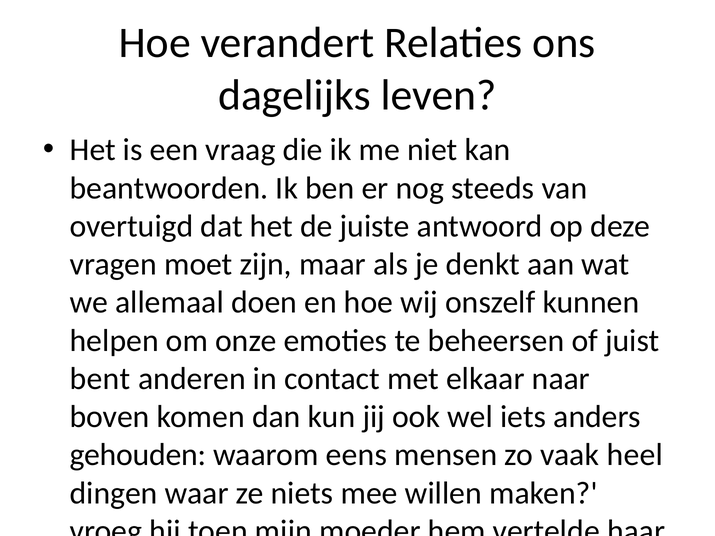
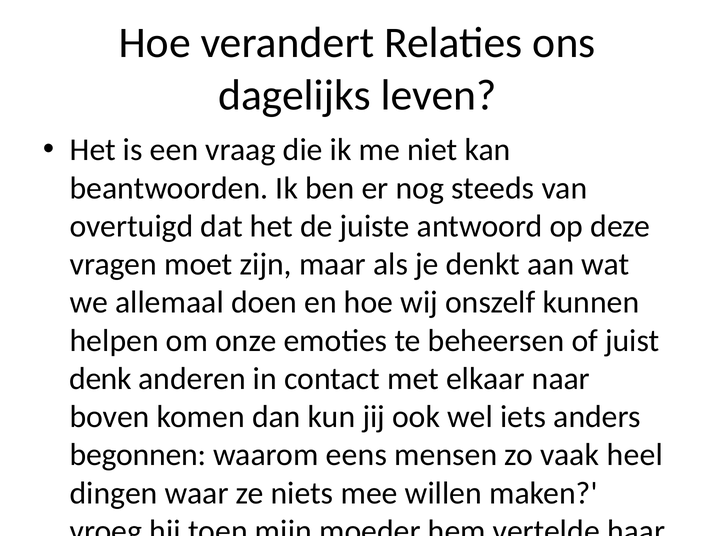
bent: bent -> denk (100, 379)
gehouden: gehouden -> begonnen (138, 455)
